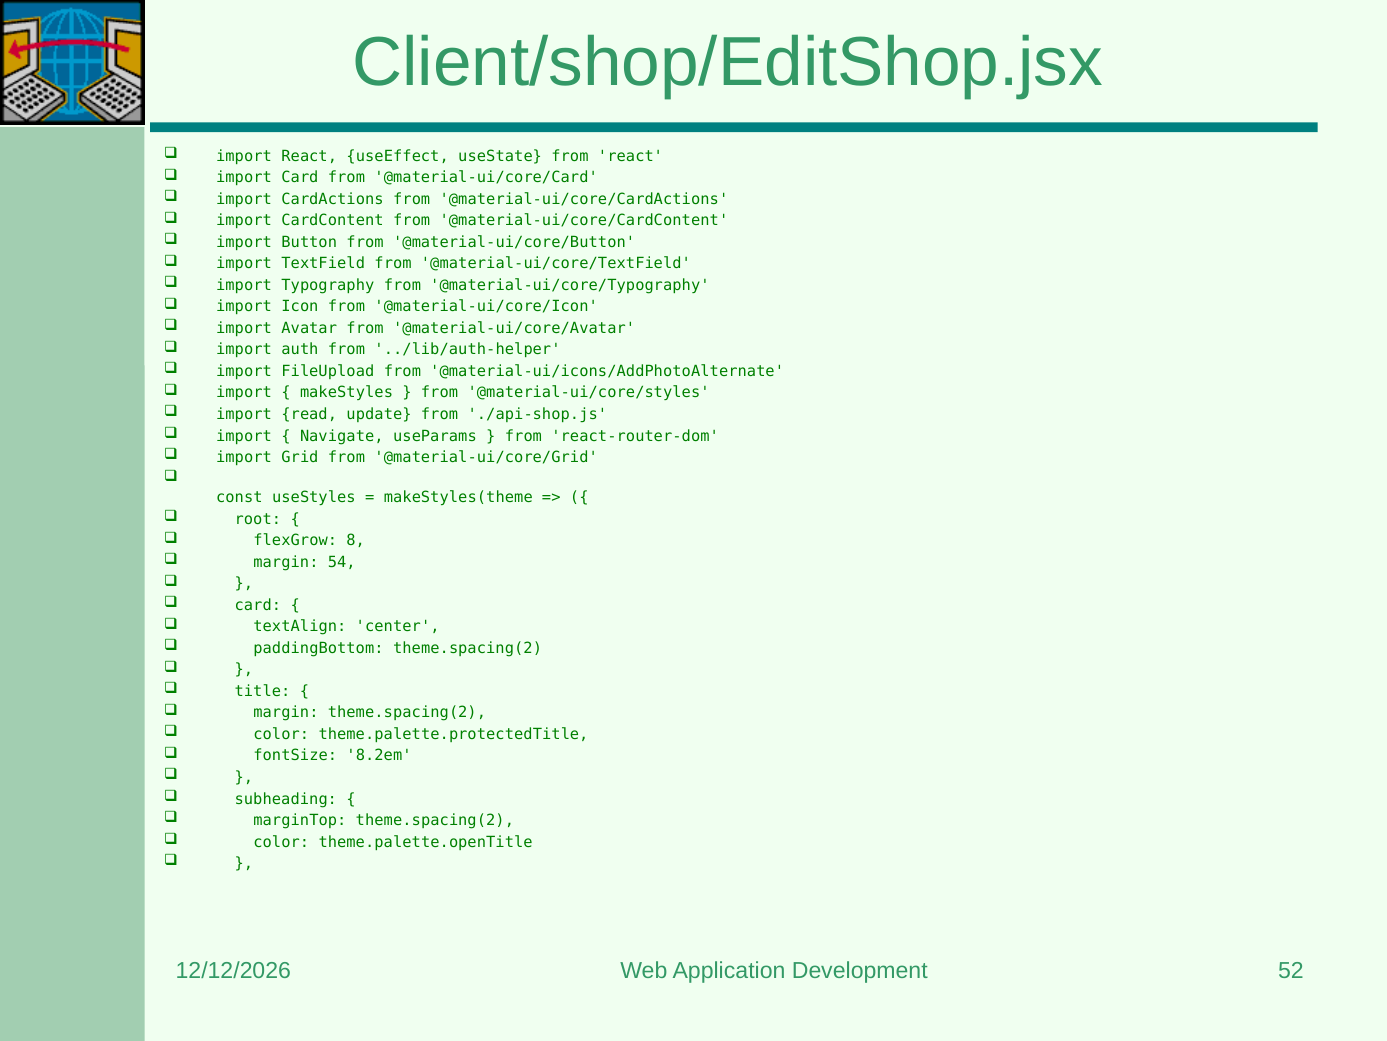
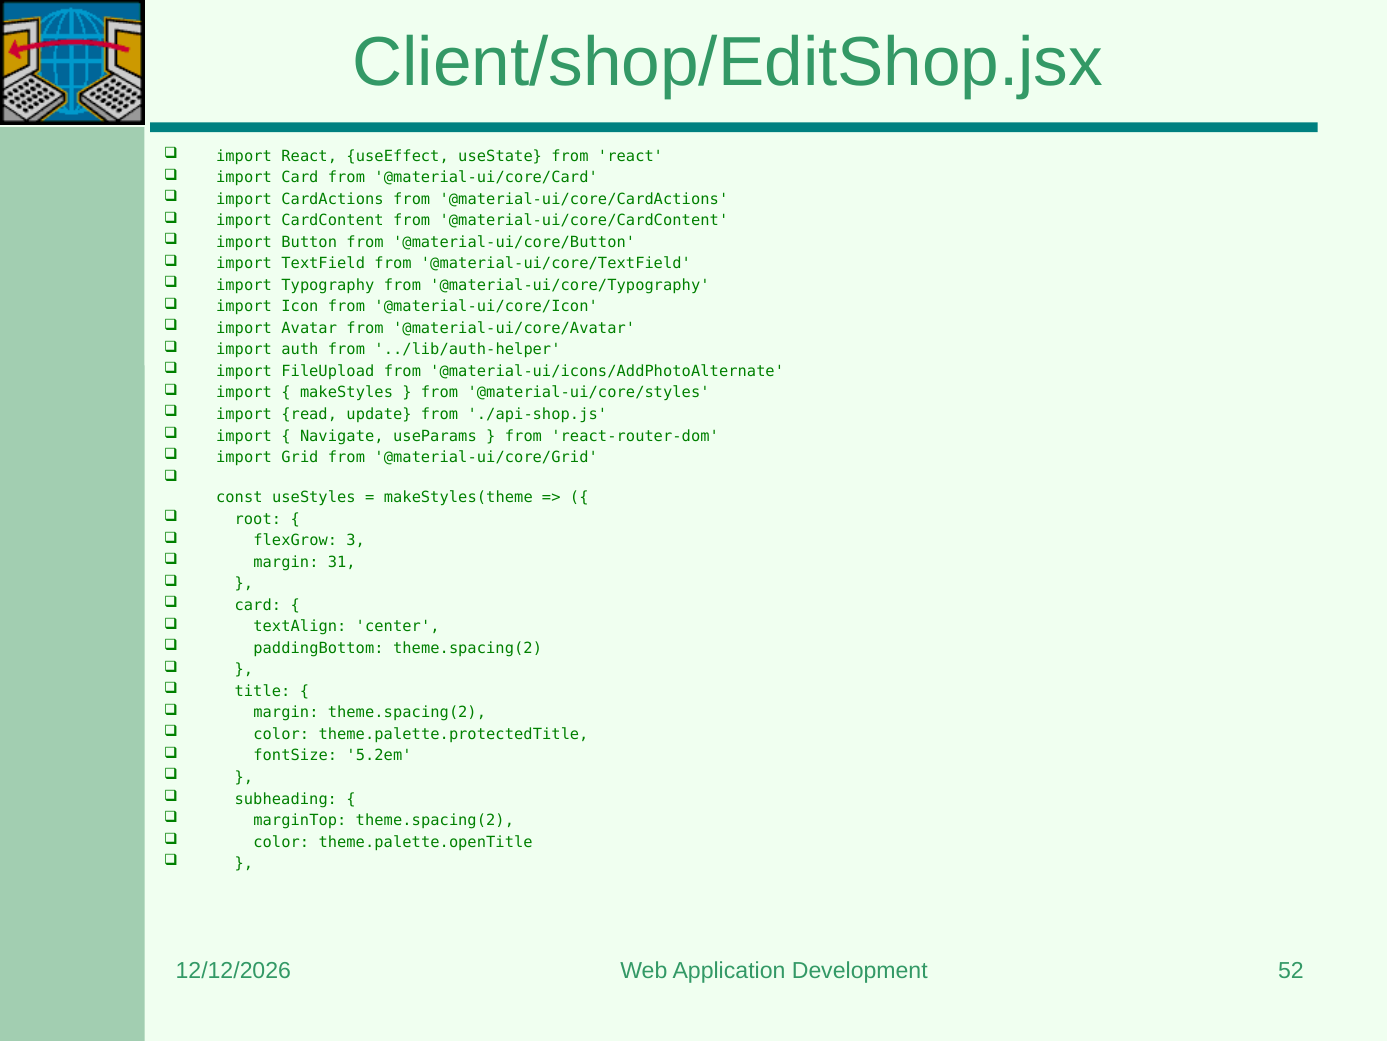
8: 8 -> 3 (356, 540)
54: 54 -> 31 (342, 562)
8.2em: 8.2em -> 5.2em (379, 755)
